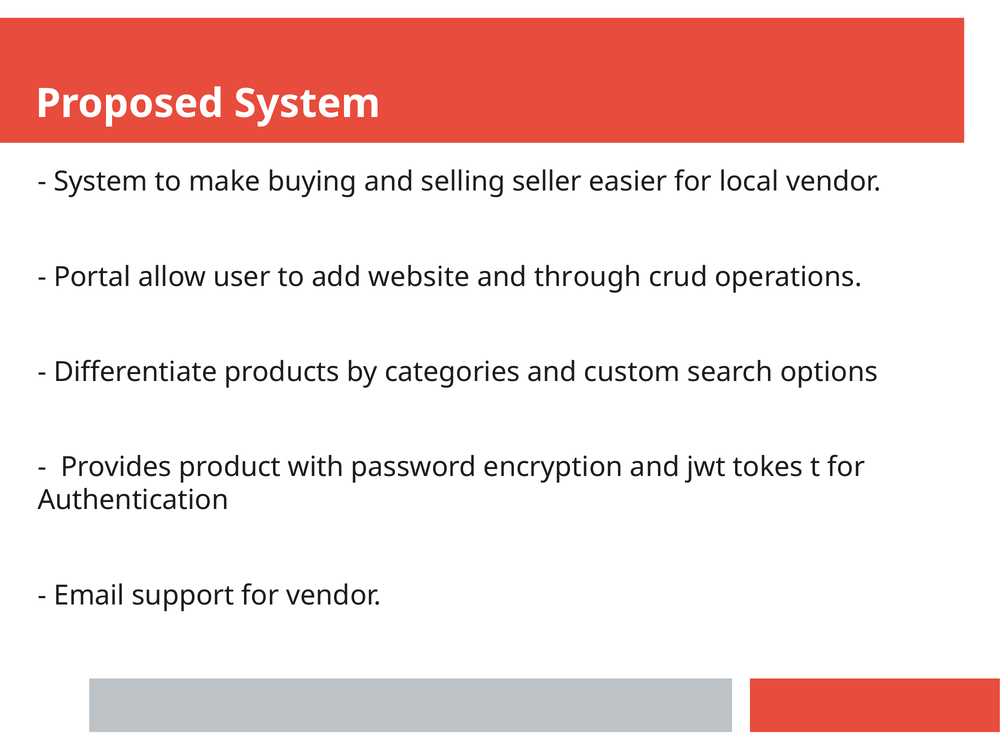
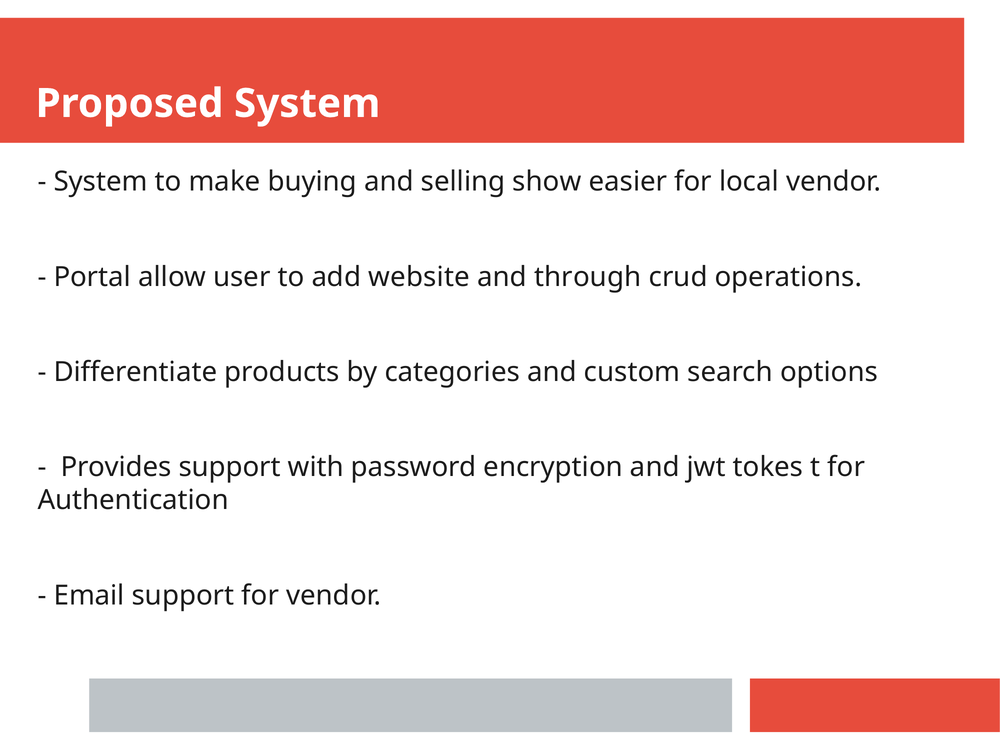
seller: seller -> show (547, 182)
Provides product: product -> support (230, 467)
